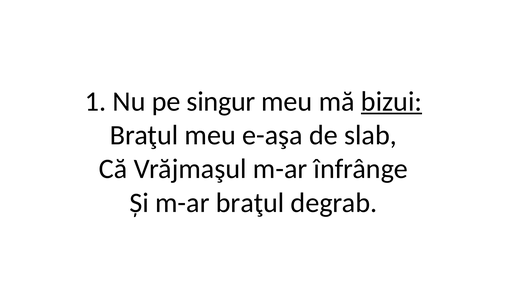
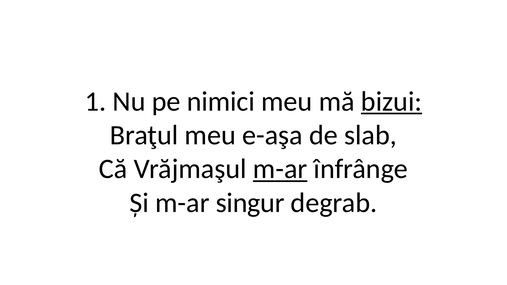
singur: singur -> nimici (221, 101)
m-ar underline: none -> present (280, 169)
m-ar braţul: braţul -> singur (250, 203)
